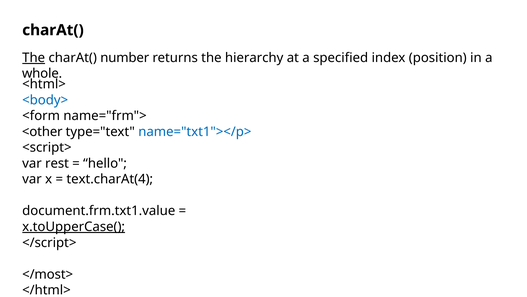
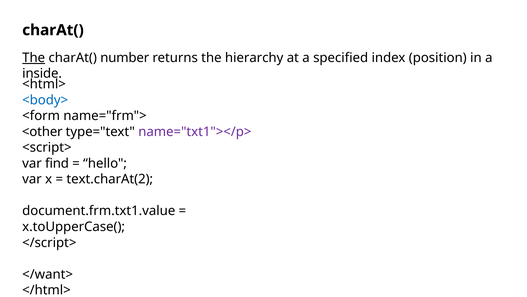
whole: whole -> inside (42, 73)
name="txt1"></p> colour: blue -> purple (195, 132)
rest: rest -> find (57, 163)
text.charAt(4: text.charAt(4 -> text.charAt(2 (110, 179)
x.toUpperCase( underline: present -> none (74, 226)
</most>: </most> -> </want> (48, 274)
